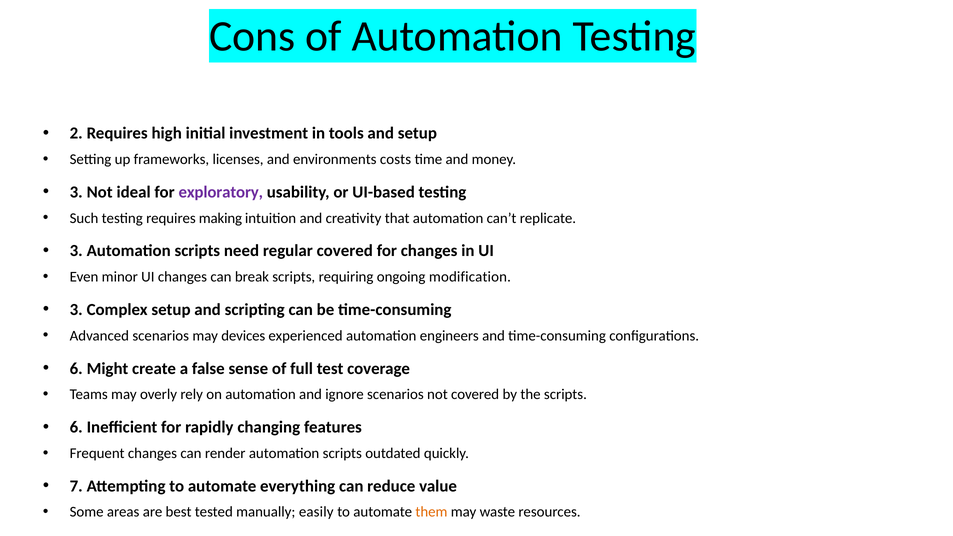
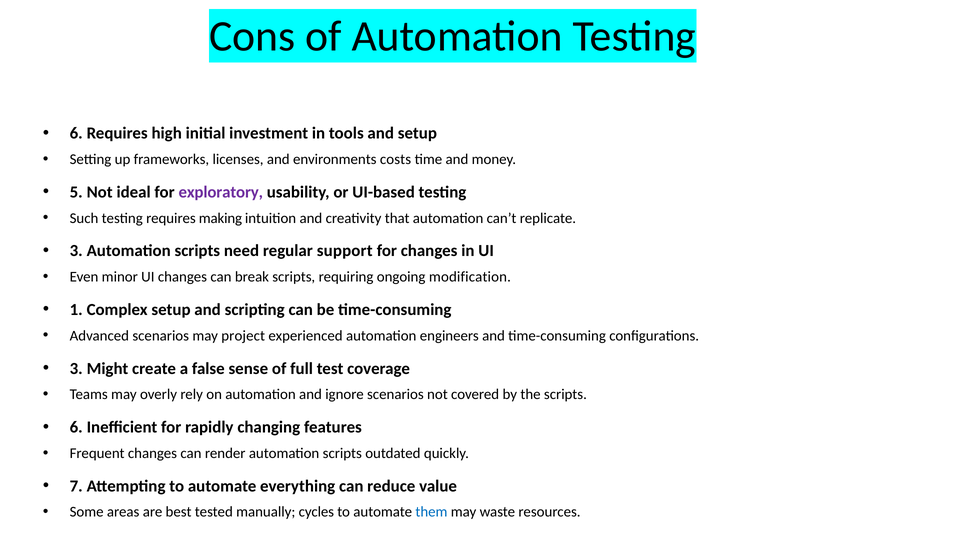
2: 2 -> 6 (76, 133)
3: 3 -> 5 (76, 192)
regular covered: covered -> support (345, 251)
3: 3 -> 1 (76, 310)
devices: devices -> project (243, 336)
6: 6 -> 3 (76, 369)
easily: easily -> cycles (316, 512)
them colour: orange -> blue (431, 512)
